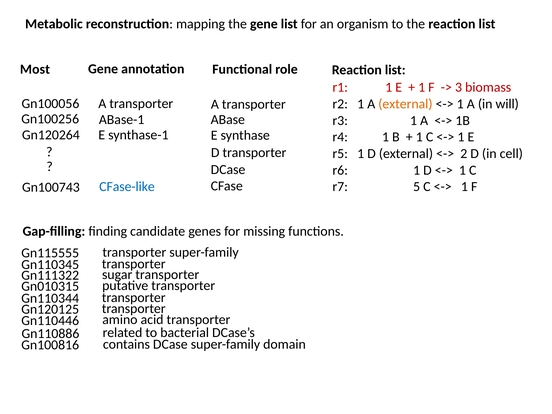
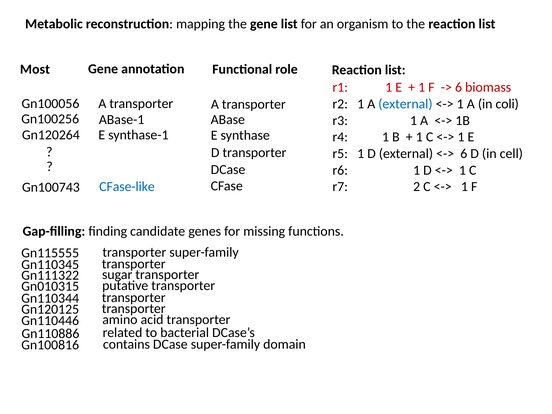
3: 3 -> 6 (459, 87)
external colour: orange -> blue (405, 104)
will: will -> coli (507, 104)
2: 2 -> 6 (464, 154)
5: 5 -> 2 (417, 187)
